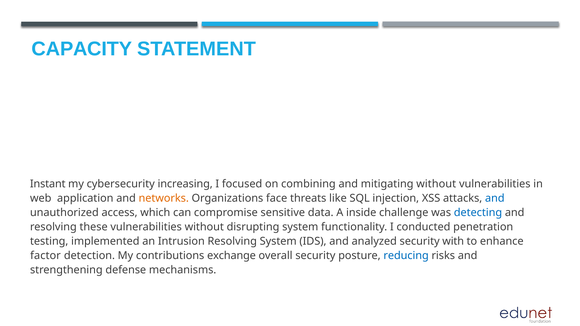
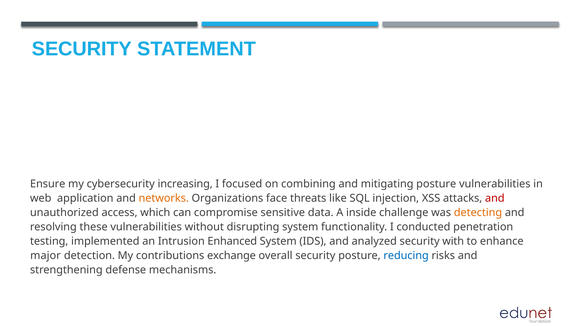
CAPACITY: CAPACITY -> SECURITY (82, 49)
Instant: Instant -> Ensure (48, 184)
mitigating without: without -> posture (436, 184)
and colour: blue -> red (495, 198)
detecting colour: blue -> orange (478, 213)
Intrusion Resolving: Resolving -> Enhanced (232, 242)
factor: factor -> major (46, 256)
